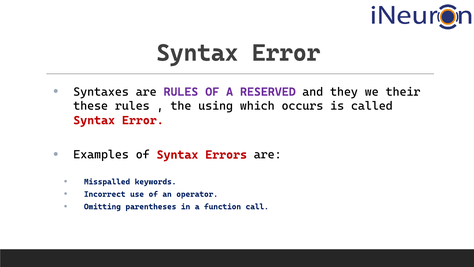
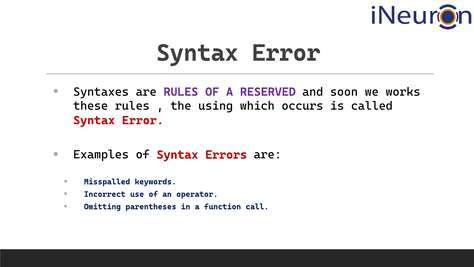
they: they -> soon (344, 92)
their: their -> works (403, 92)
